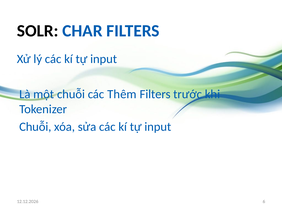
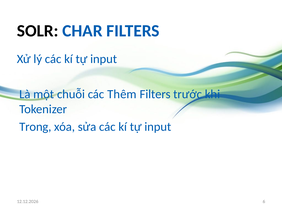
Chuỗi: Chuỗi -> Trong (35, 127)
